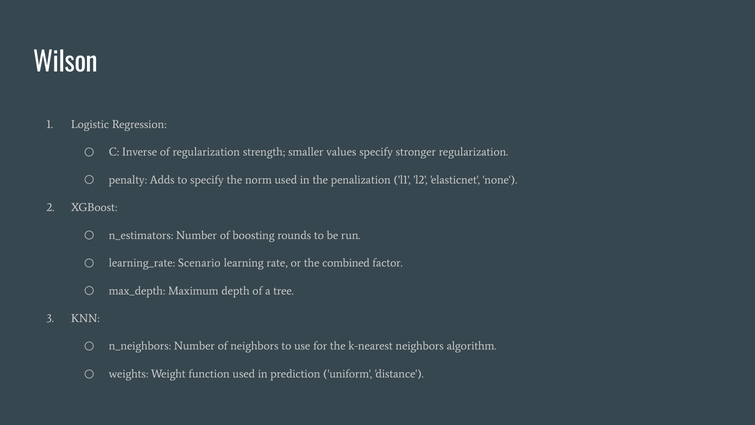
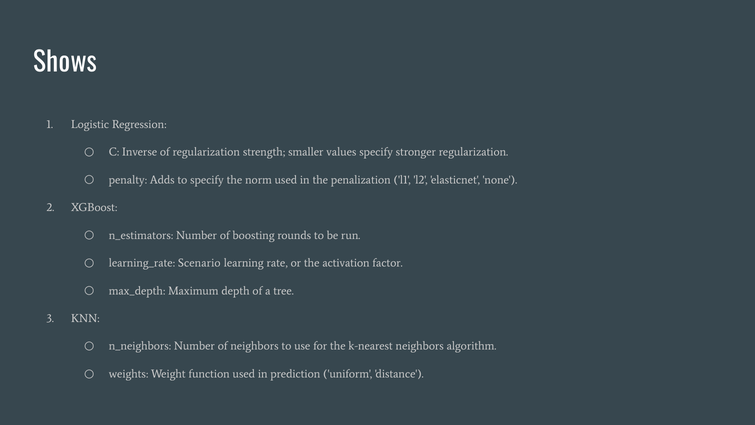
Wilson: Wilson -> Shows (65, 63)
combined: combined -> activation (346, 263)
